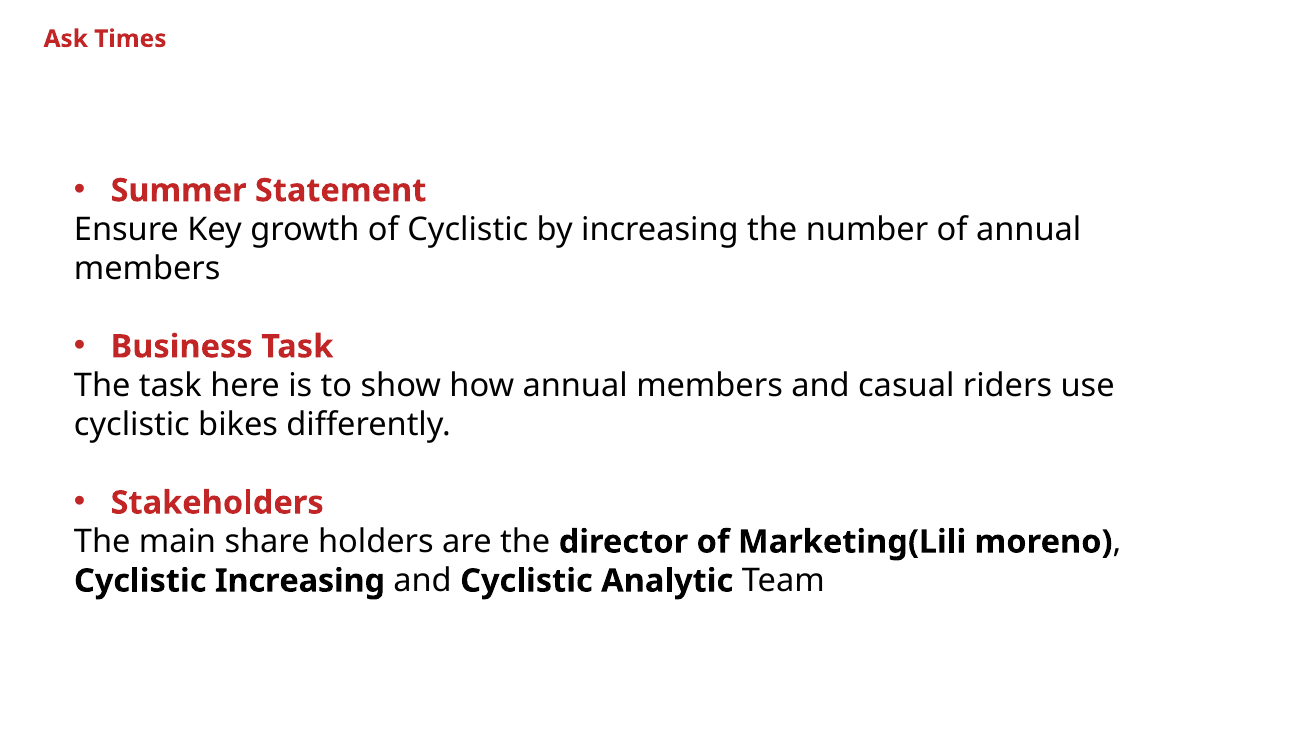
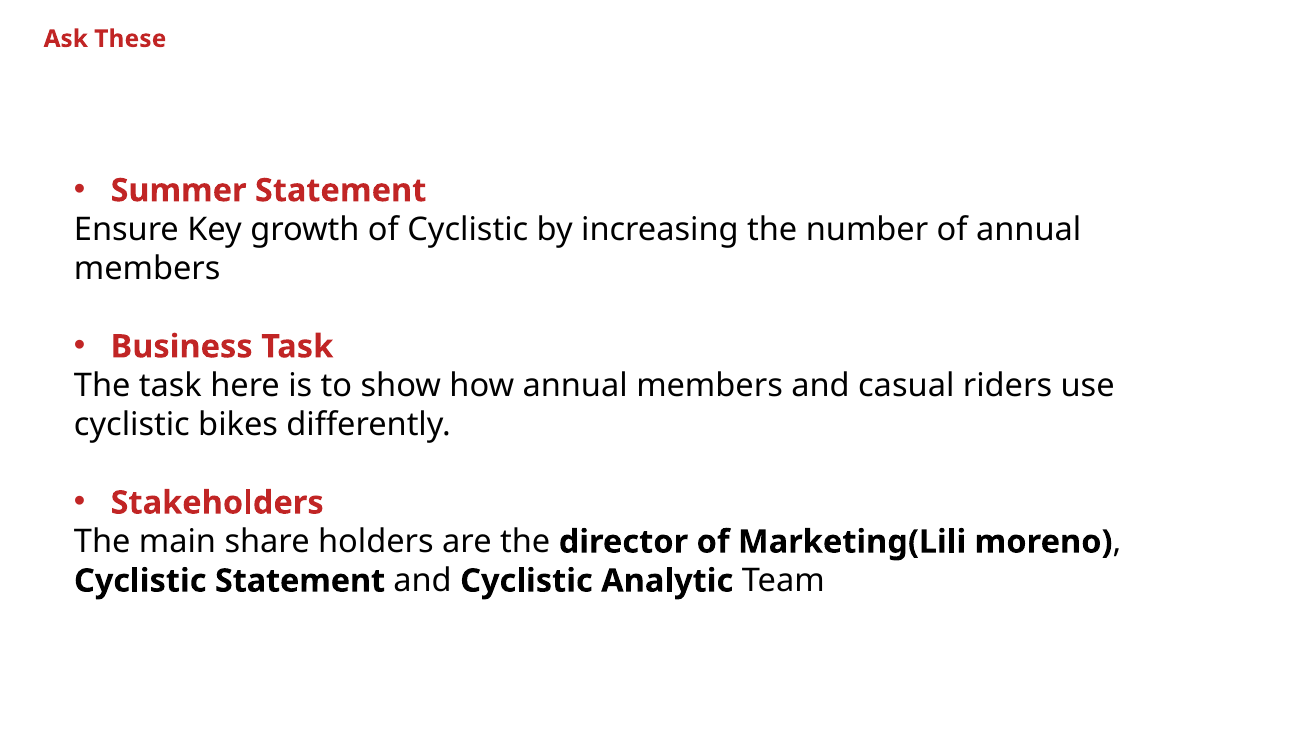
Times: Times -> These (130, 39)
Cyclistic Increasing: Increasing -> Statement (300, 581)
